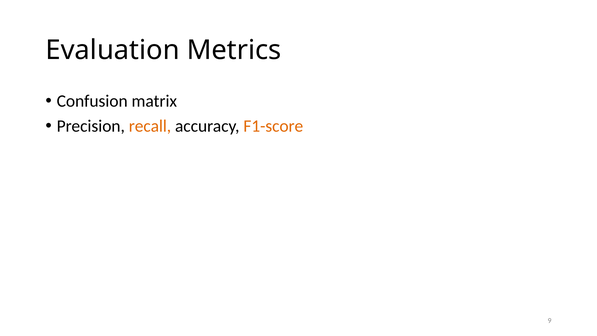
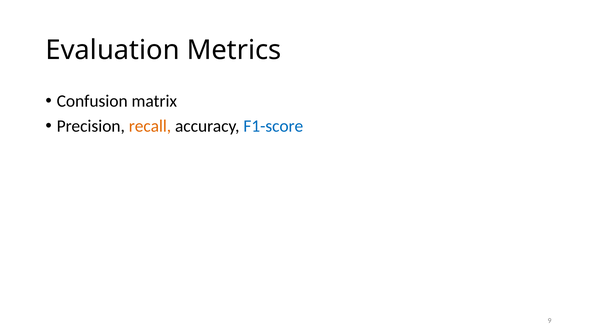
F1-score colour: orange -> blue (273, 126)
